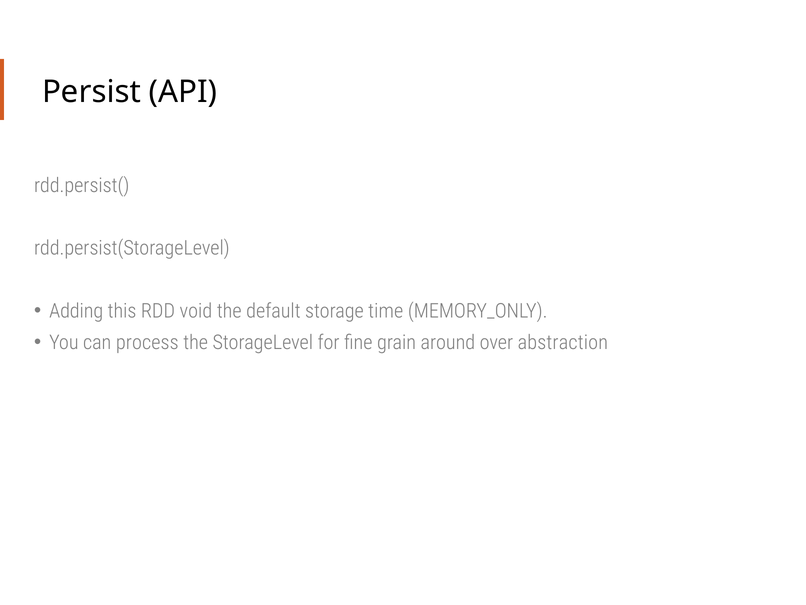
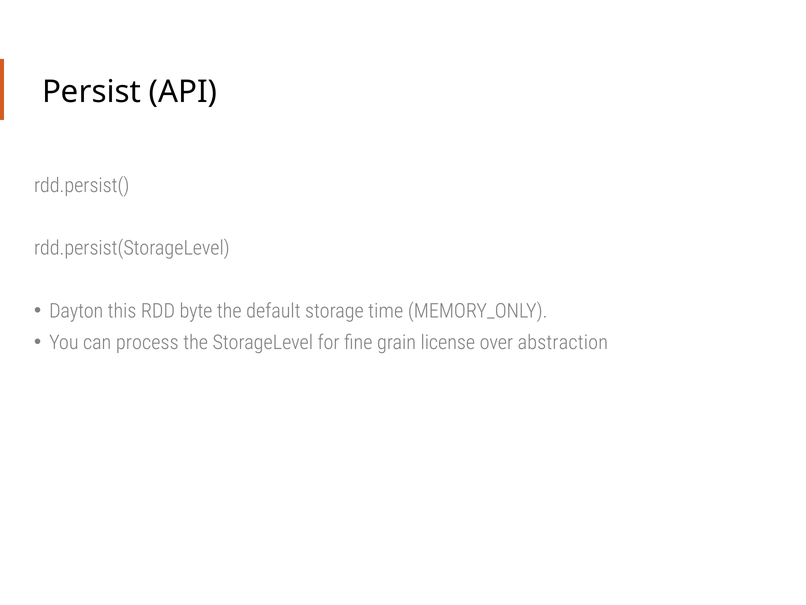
Adding: Adding -> Dayton (76, 311)
void: void -> byte (196, 311)
around: around -> license (448, 342)
